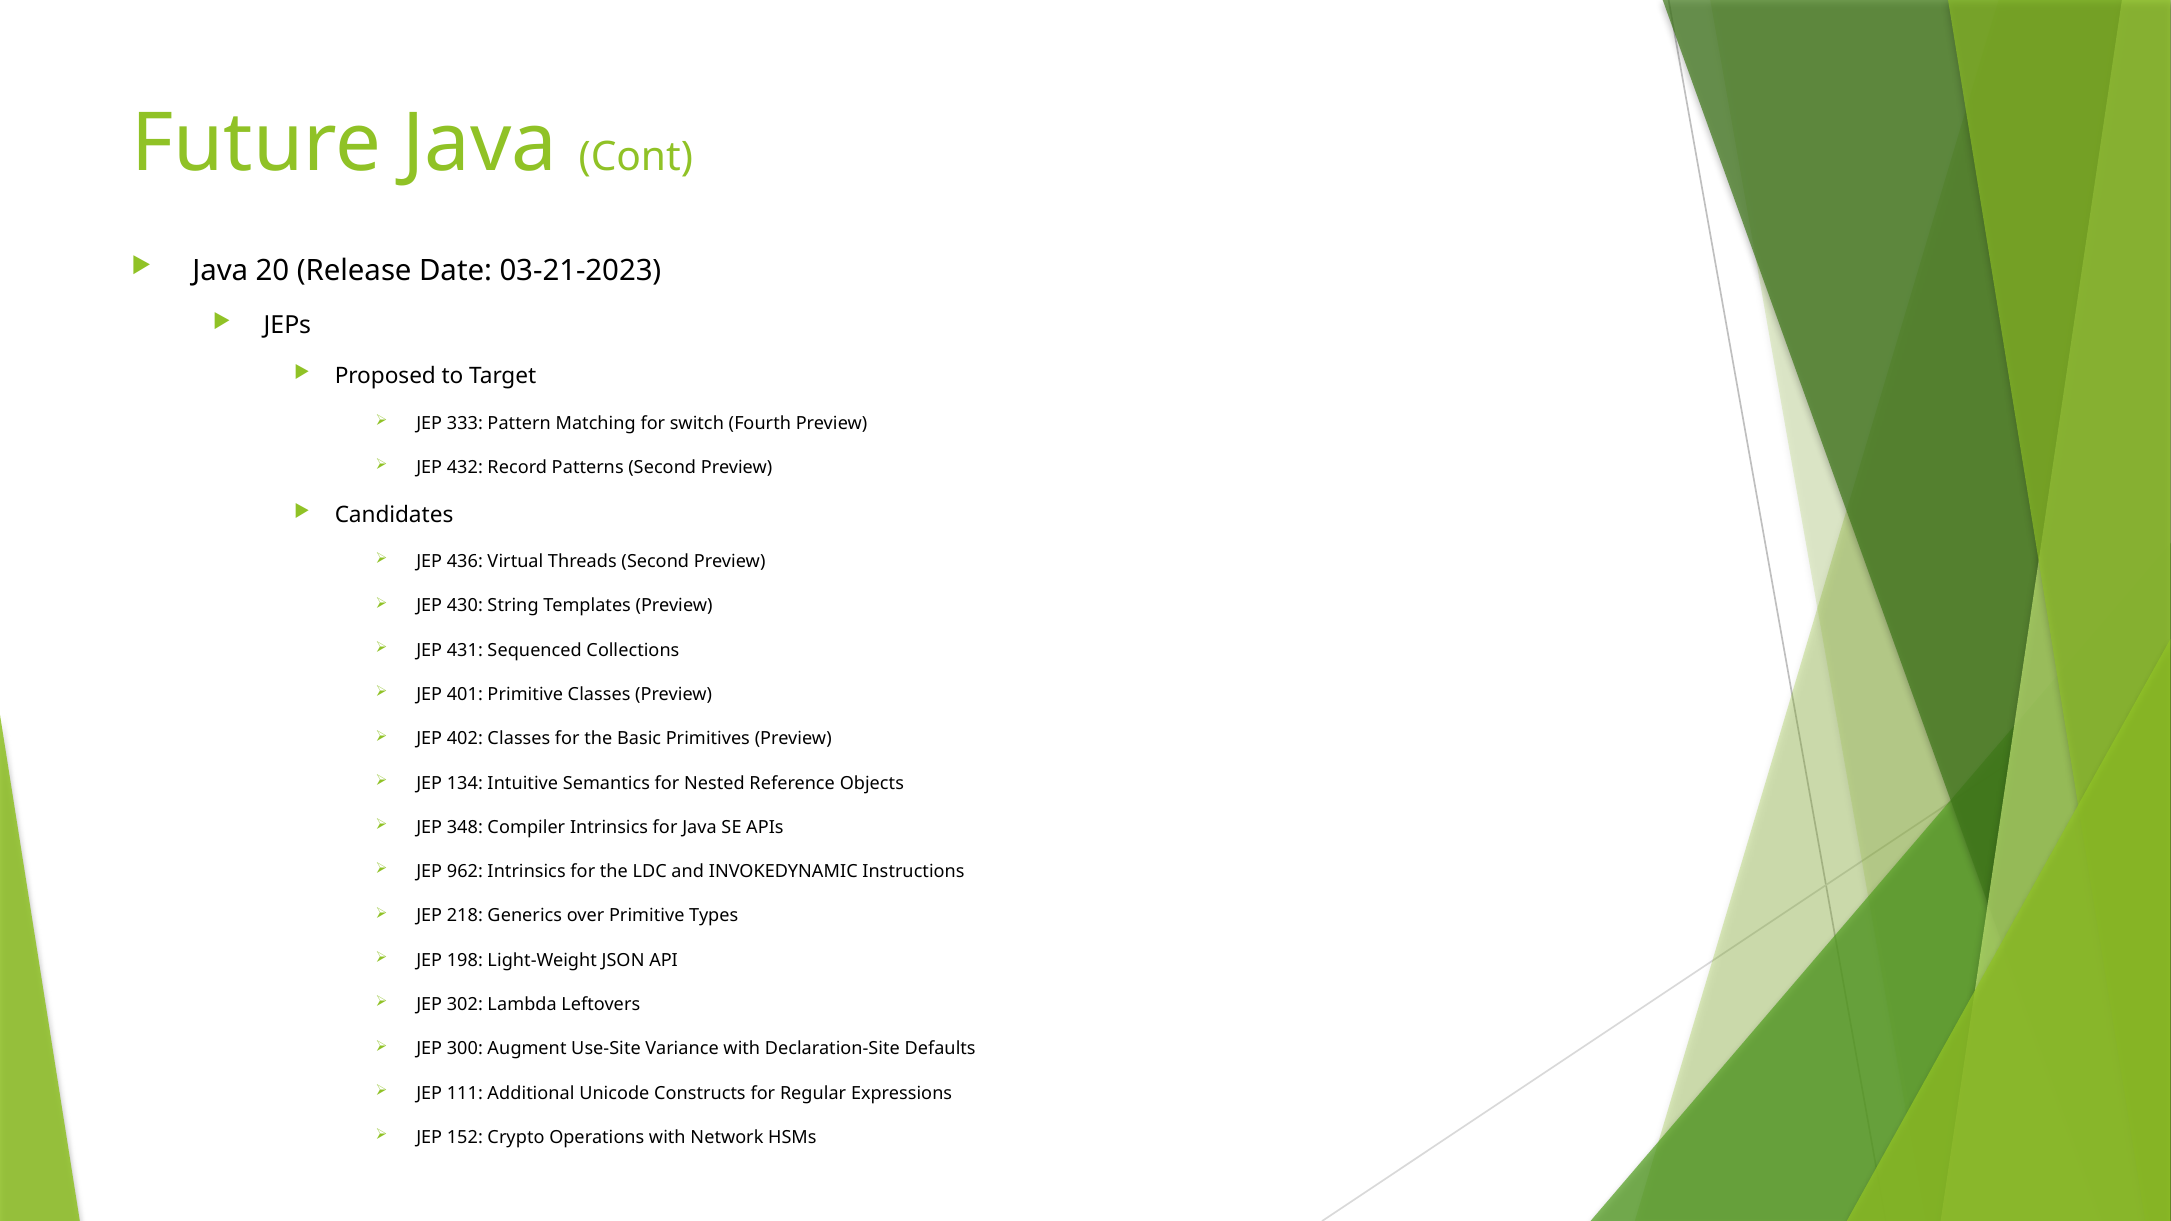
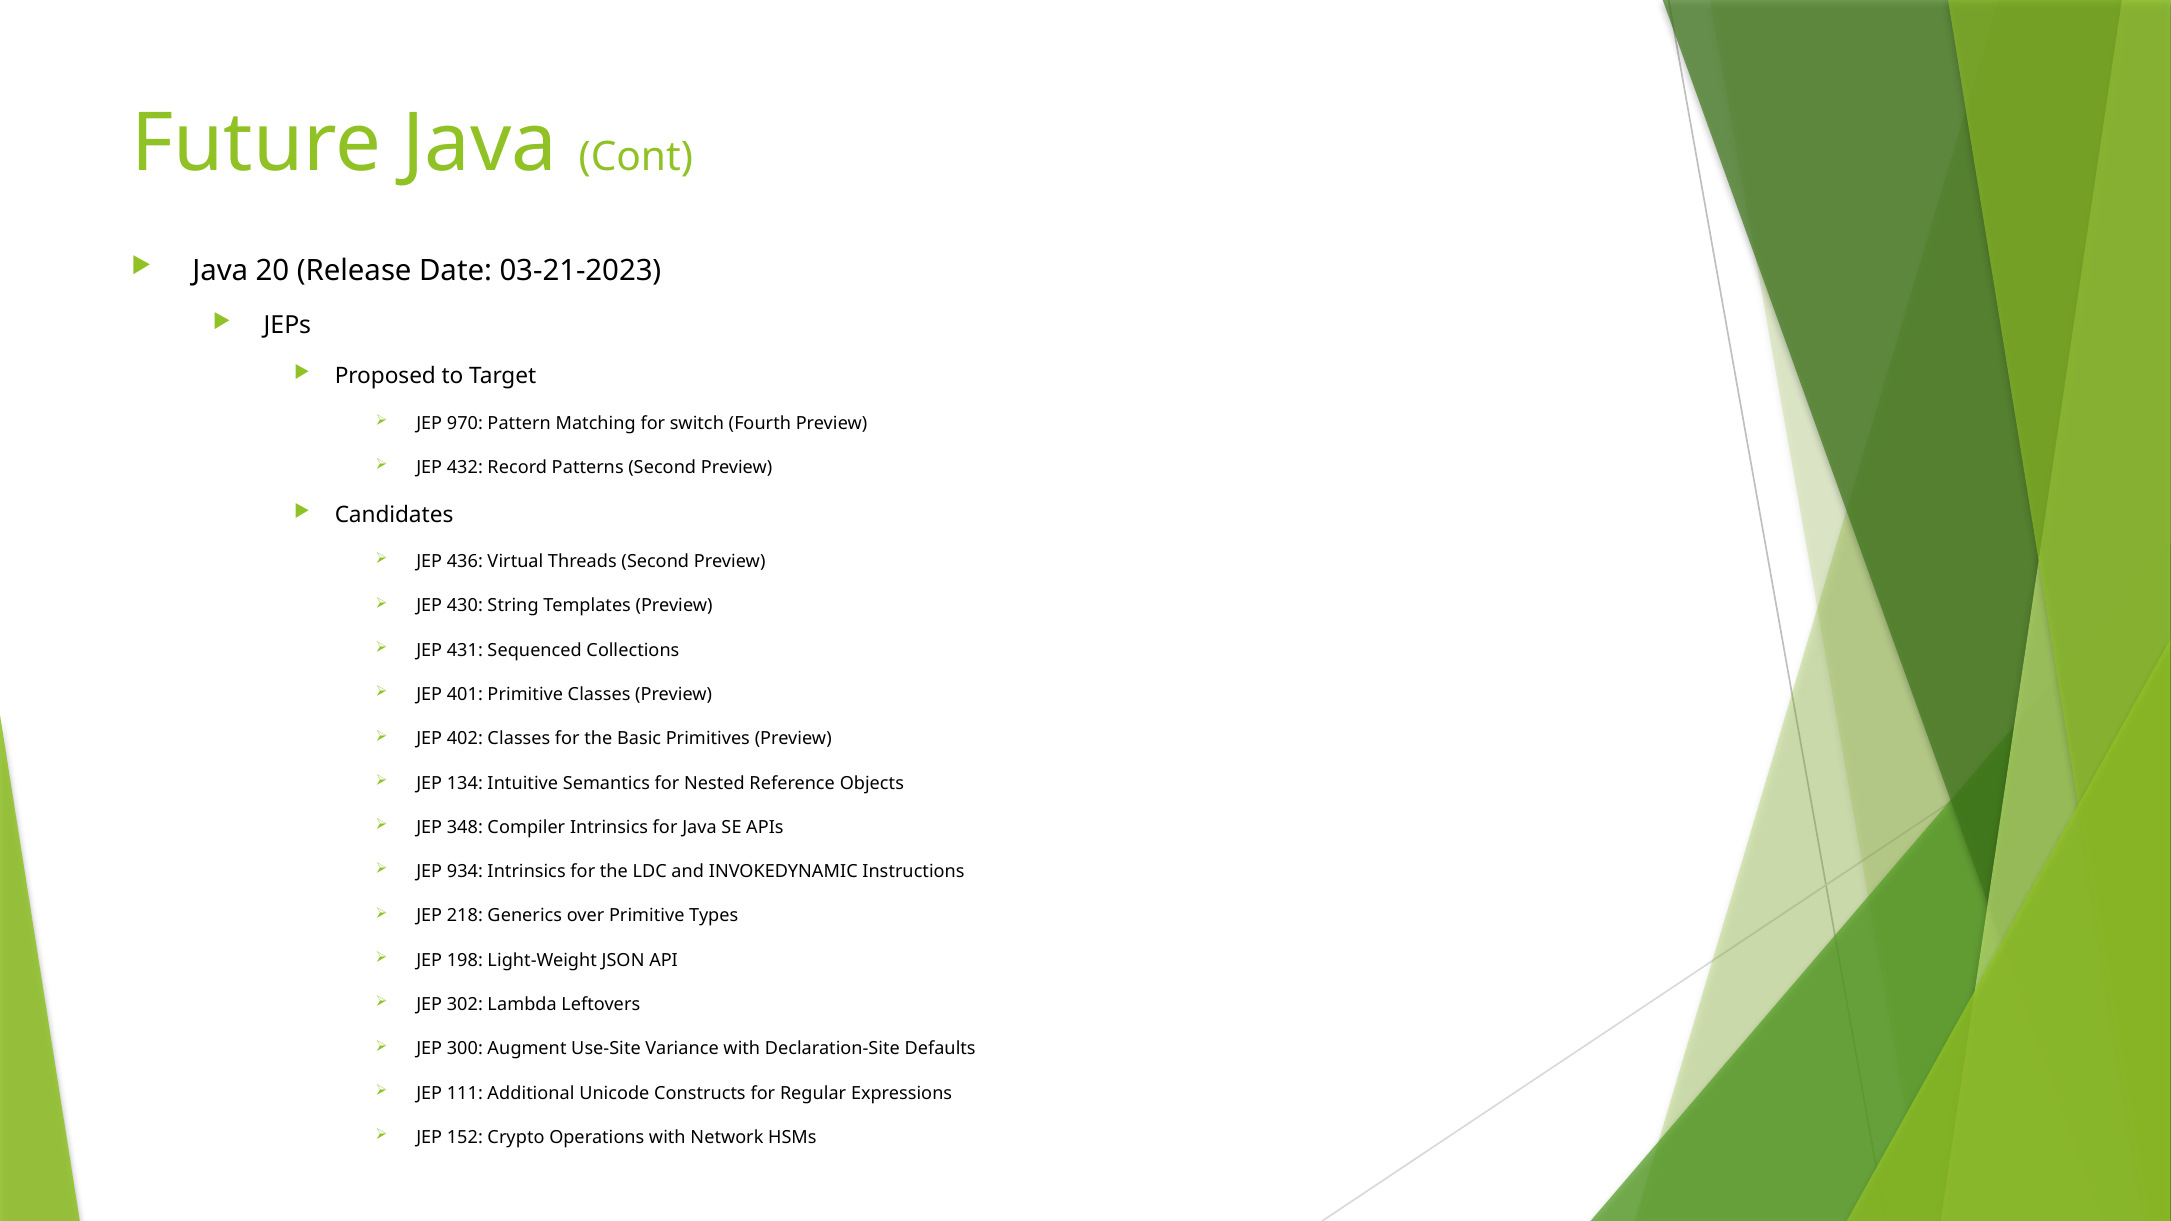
333: 333 -> 970 (465, 423)
962: 962 -> 934 (465, 872)
